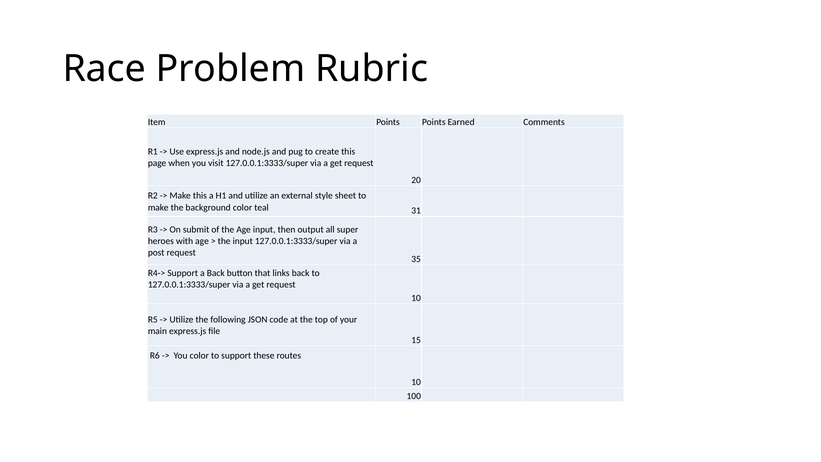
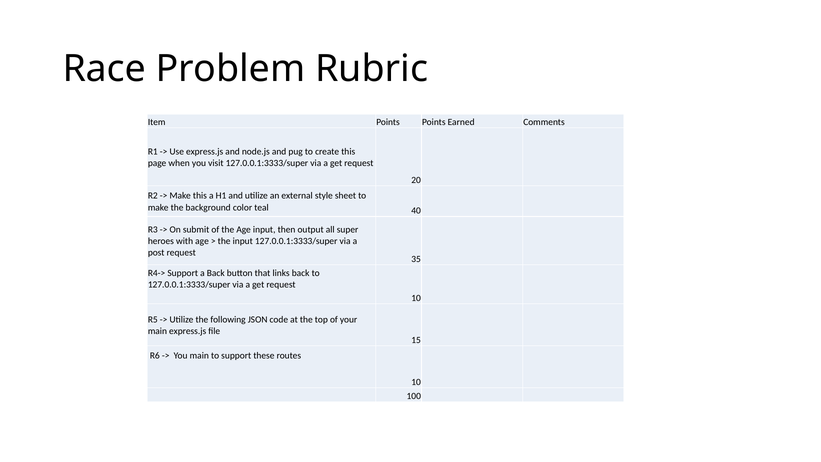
31: 31 -> 40 (416, 211)
You color: color -> main (199, 355)
